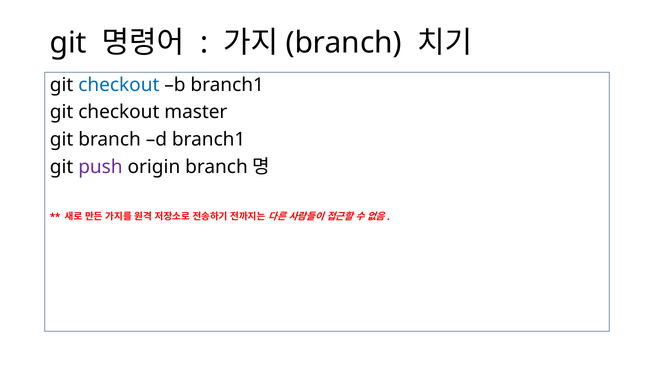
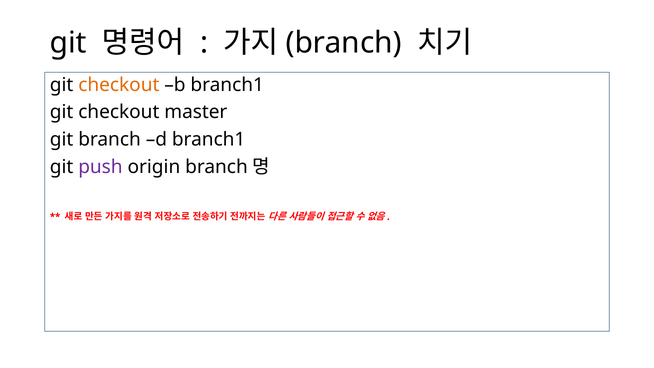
checkout colour: blue -> orange (119, 85)
